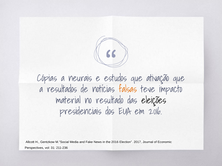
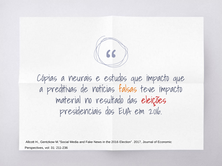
que ativação: ativação -> impacto (158, 78)
resultados: resultados -> preditivas (62, 89)
eleições colour: black -> red (154, 101)
